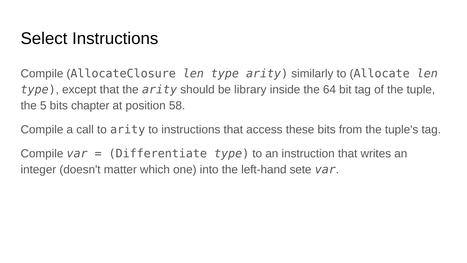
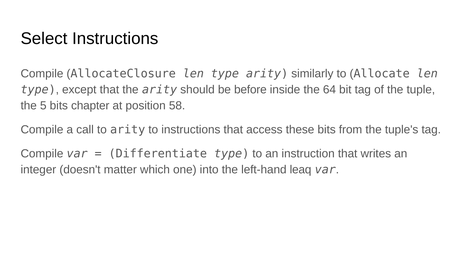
library: library -> before (250, 90)
sete: sete -> leaq (301, 170)
